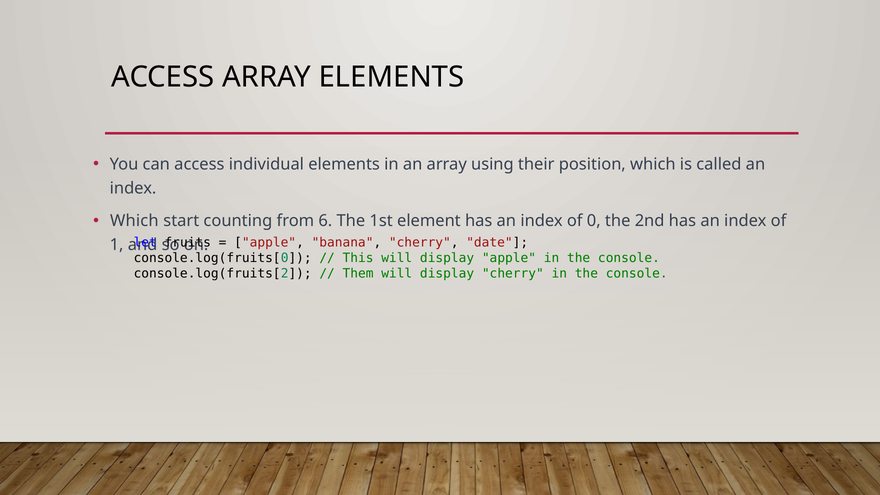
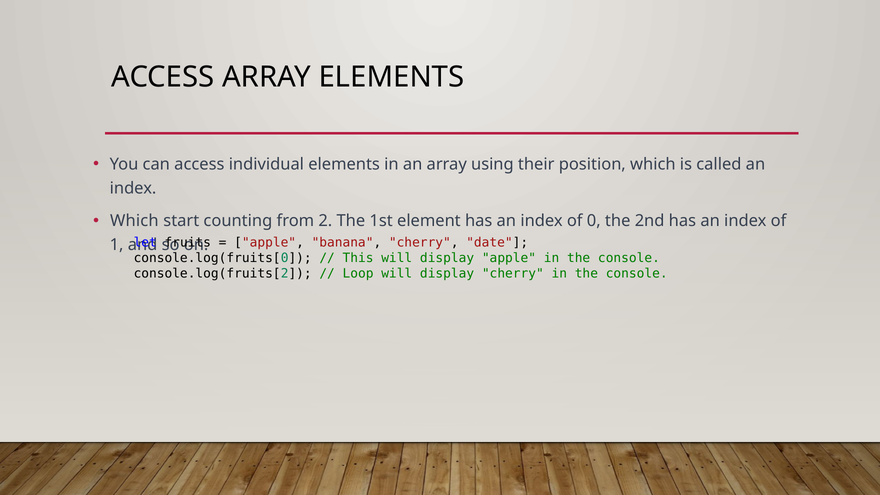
6: 6 -> 2 (325, 221)
Them: Them -> Loop (358, 273)
